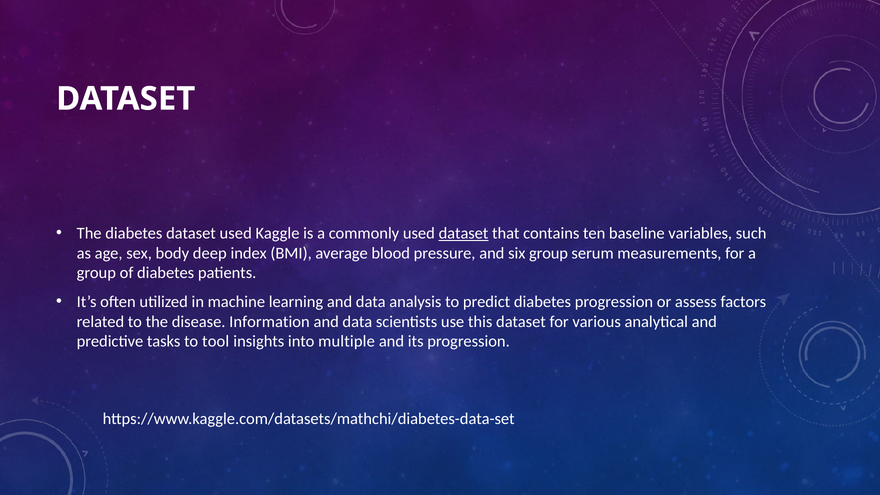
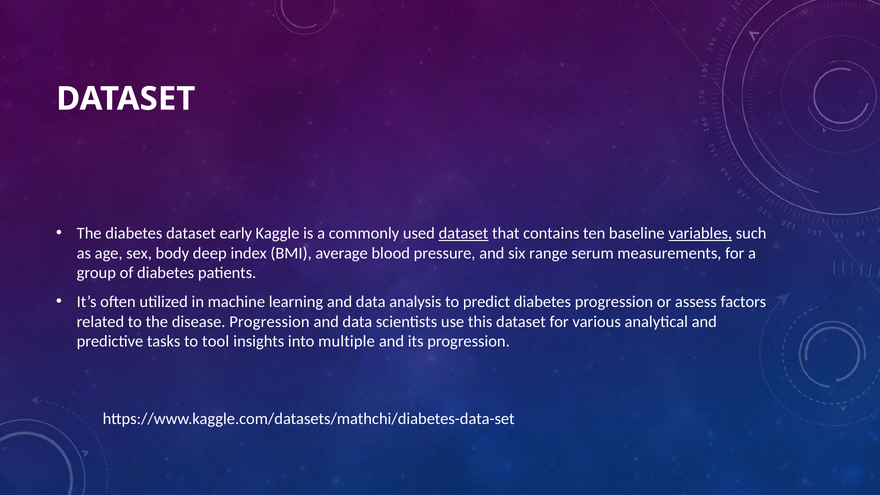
dataset used: used -> early (236, 233)
variables underline: none -> present (700, 233)
six group: group -> range (548, 253)
disease Information: Information -> Progression (269, 322)
